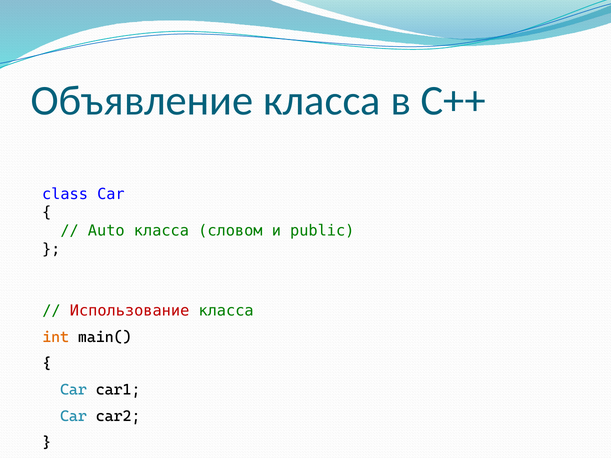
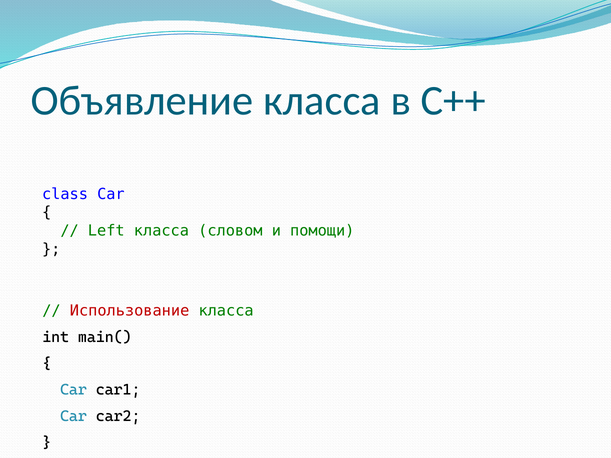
Auto: Auto -> Left (106, 231)
public: public -> помощи (322, 231)
int colour: orange -> black (56, 337)
